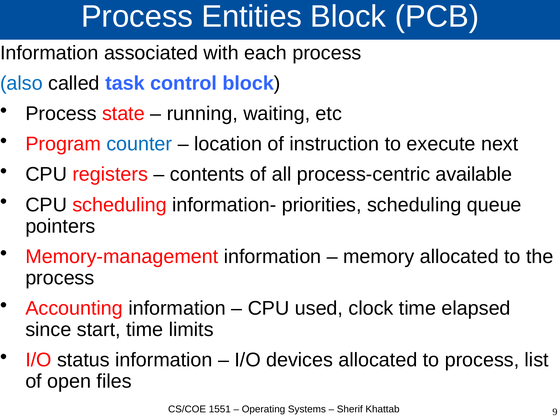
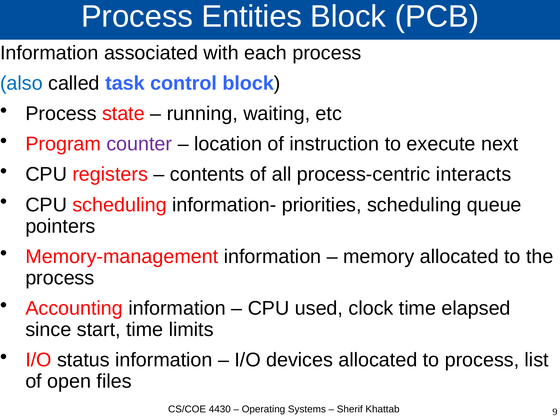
counter colour: blue -> purple (139, 144)
available: available -> interacts (474, 174)
1551: 1551 -> 4430 (220, 409)
